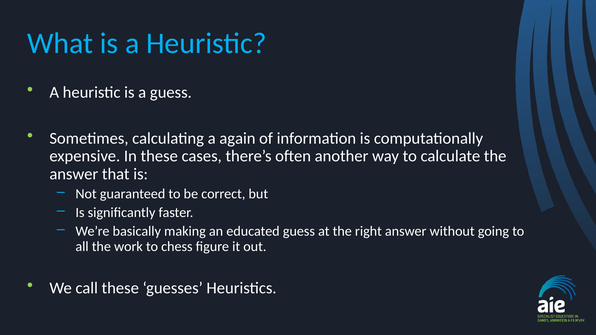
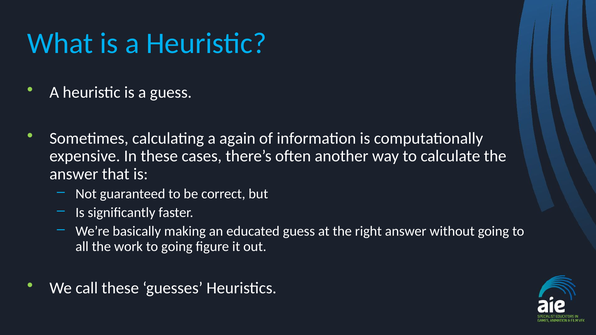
to chess: chess -> going (177, 247)
